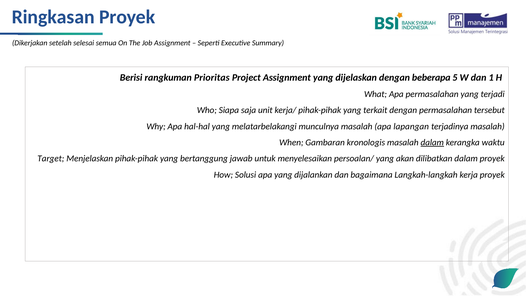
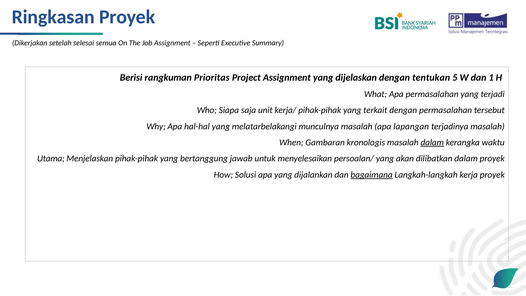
beberapa: beberapa -> tentukan (431, 78)
Target: Target -> Utama (51, 159)
bagaimana underline: none -> present (372, 175)
